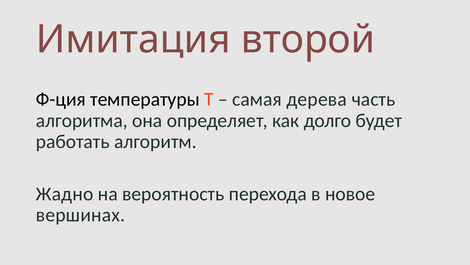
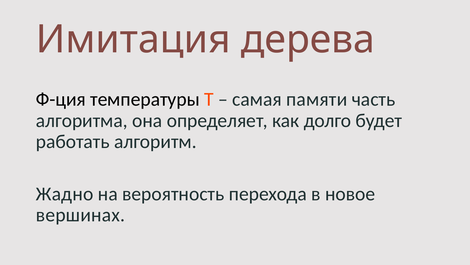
второй: второй -> дерева (308, 39)
дерева: дерева -> памяти (317, 99)
